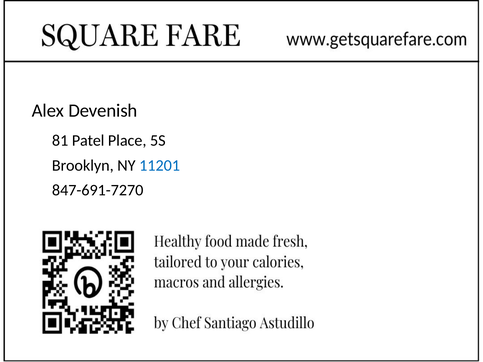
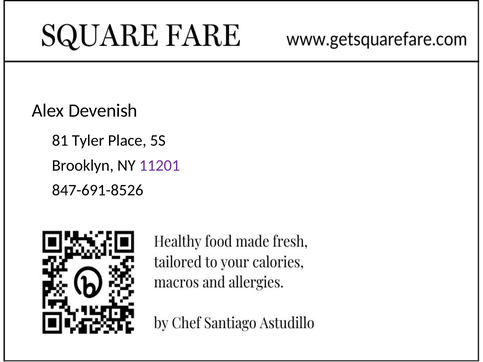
Patel: Patel -> Tyler (88, 140)
11201 colour: blue -> purple (160, 166)
847-691-7270: 847-691-7270 -> 847-691-8526 (98, 190)
